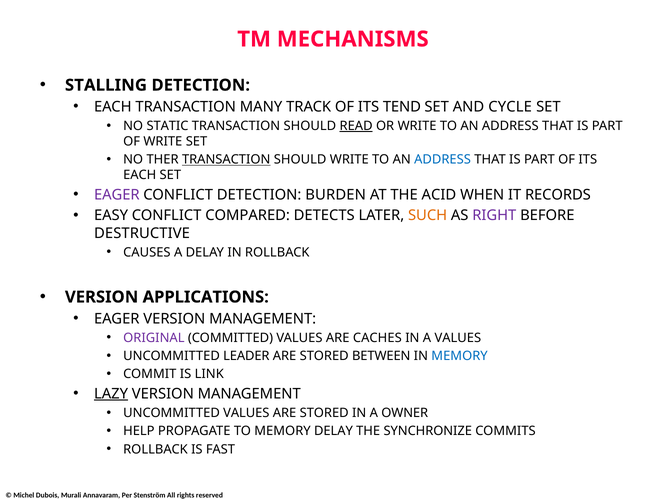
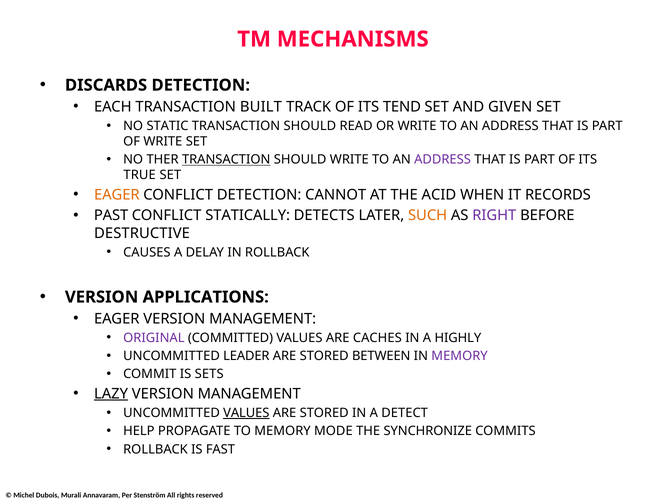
STALLING: STALLING -> DISCARDS (106, 85)
MANY: MANY -> BUILT (261, 107)
CYCLE: CYCLE -> GIVEN (510, 107)
READ underline: present -> none (356, 126)
ADDRESS colour: blue -> purple (443, 160)
EACH: EACH -> TRUE (140, 175)
EAGER colour: purple -> orange (117, 195)
BURDEN: BURDEN -> CANNOT (336, 195)
EASY: EASY -> PAST (111, 216)
COMPARED: COMPARED -> STATICALLY (248, 216)
A VALUES: VALUES -> HIGHLY (458, 338)
MEMORY colour: blue -> purple (460, 356)
LINK: LINK -> SETS (209, 374)
VALUES underline: none -> present (246, 413)
OWNER: OWNER -> DETECT (405, 413)
MEMORY DELAY: DELAY -> MODE (333, 432)
